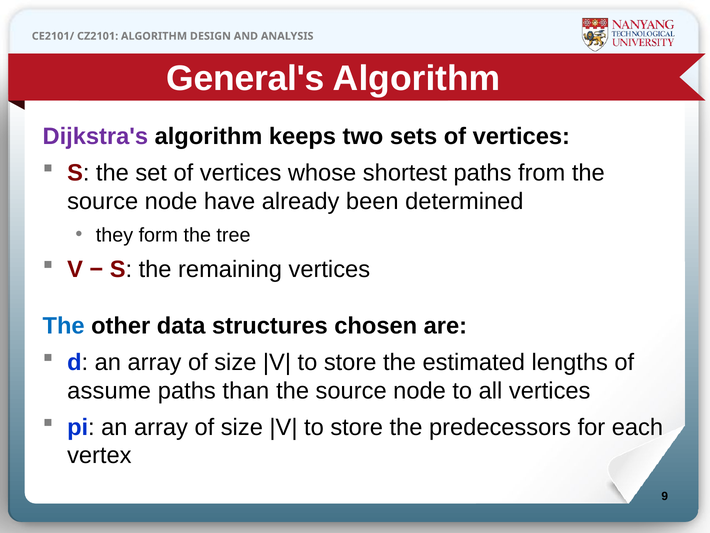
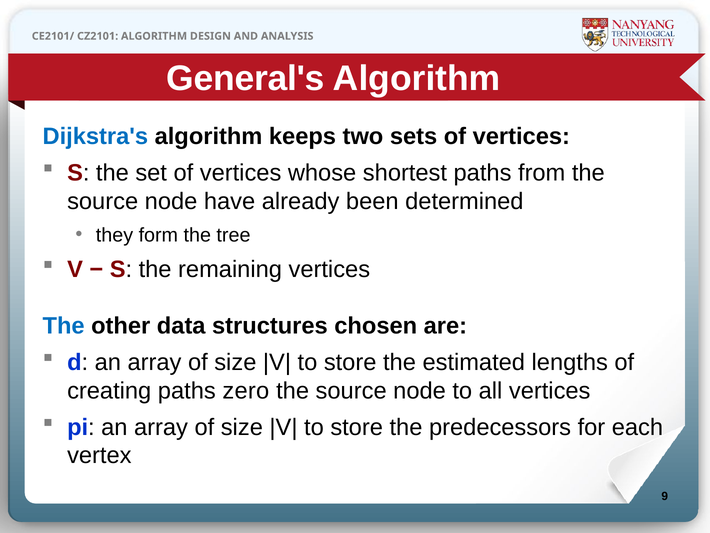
Dijkstra's colour: purple -> blue (95, 137)
assume: assume -> creating (109, 391)
than: than -> zero (246, 391)
